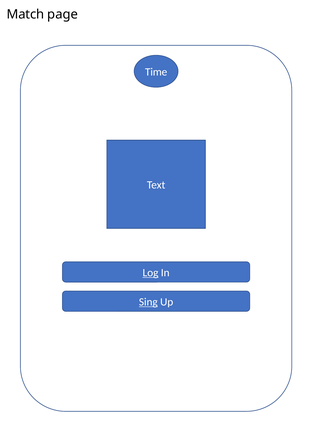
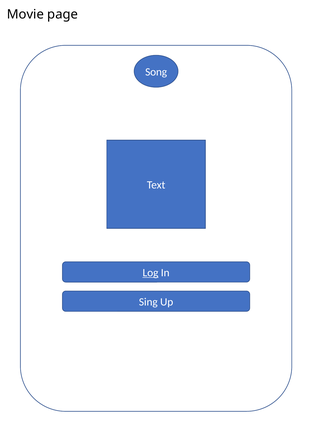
Match: Match -> Movie (25, 14)
Time: Time -> Song (156, 72)
Sing underline: present -> none (148, 302)
